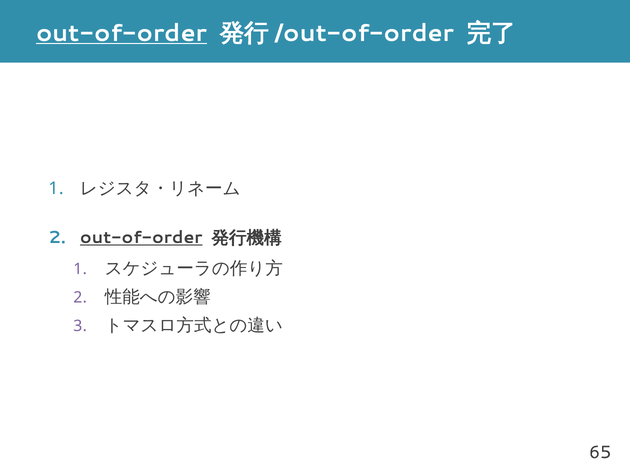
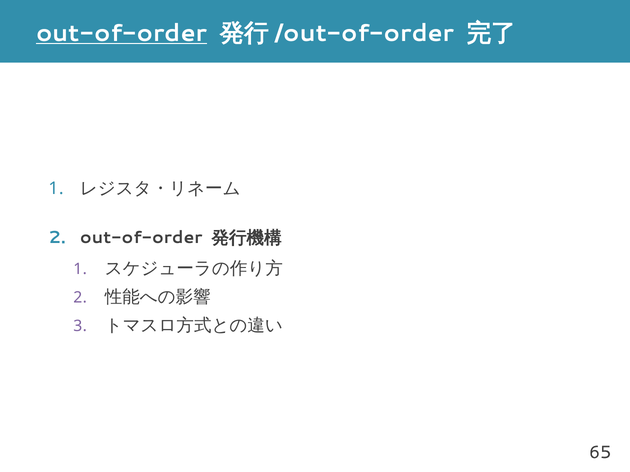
out-of-order underline: present -> none (141, 238)
